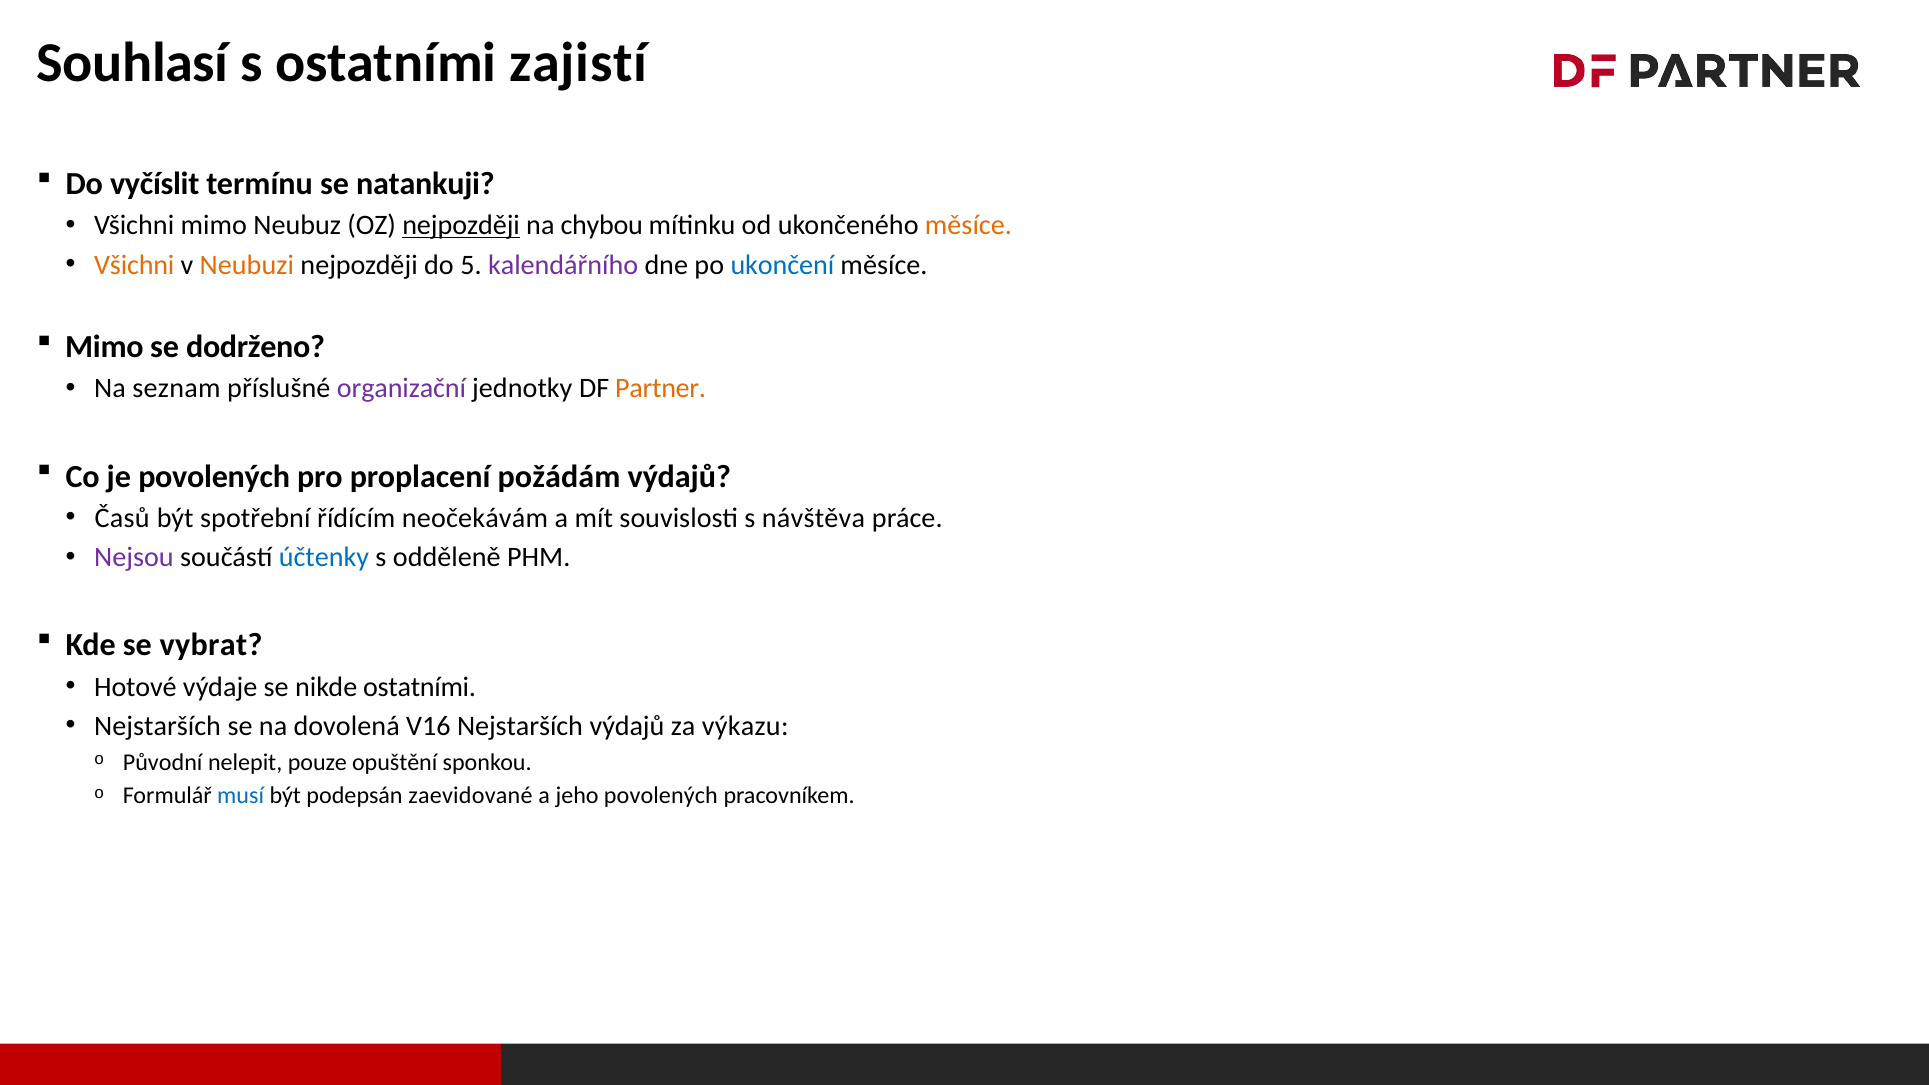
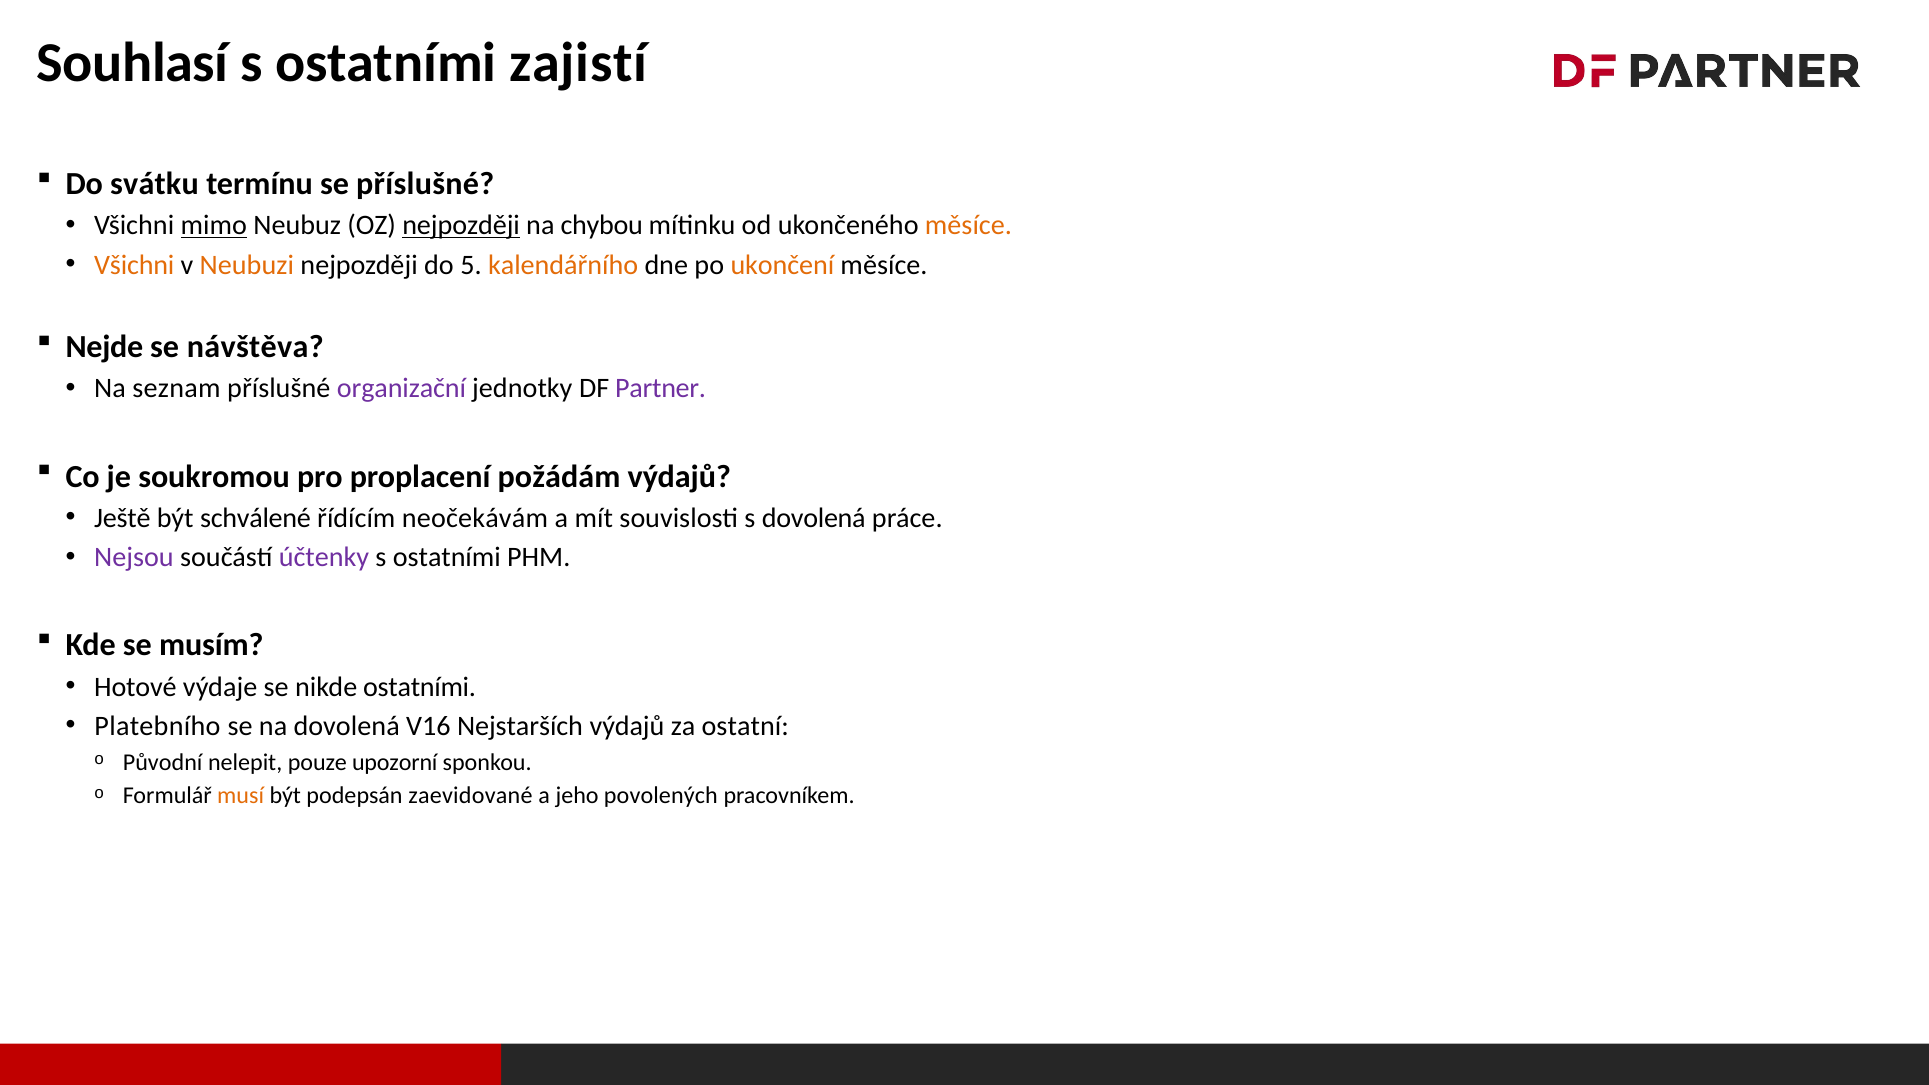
vyčíslit: vyčíslit -> svátku (154, 184)
se natankuji: natankuji -> příslušné (425, 184)
mimo underline: none -> present (214, 225)
kalendářního colour: purple -> orange (563, 265)
ukončení colour: blue -> orange (782, 265)
Mimo: Mimo -> Nejde (104, 347)
dodrženo: dodrženo -> návštěva (255, 347)
Partner colour: orange -> purple (661, 389)
je povolených: povolených -> soukromou (214, 476)
Časů: Časů -> Ještě (122, 518)
spotřební: spotřební -> schválené (256, 518)
s návštěva: návštěva -> dovolená (814, 518)
účtenky colour: blue -> purple (324, 557)
odděleně: odděleně -> ostatními (447, 557)
vybrat: vybrat -> musím (211, 645)
Nejstarších: Nejstarších -> Platebního (157, 726)
výkazu: výkazu -> ostatní (745, 726)
opuštění: opuštění -> upozorní (395, 762)
musí colour: blue -> orange (241, 796)
